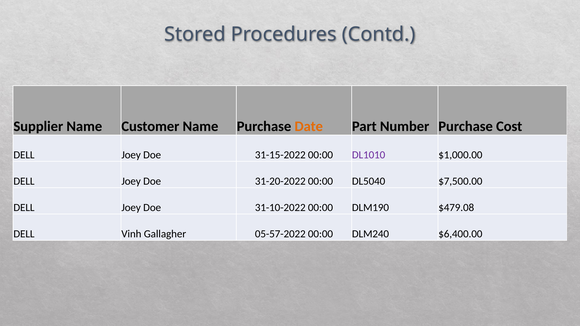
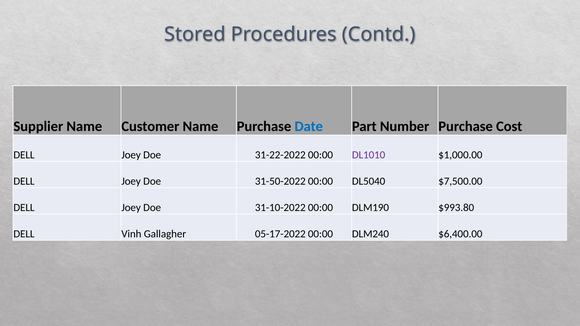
Date colour: orange -> blue (309, 126)
31-15-2022: 31-15-2022 -> 31-22-2022 (280, 155)
31-20-2022: 31-20-2022 -> 31-50-2022 (280, 181)
$479.08: $479.08 -> $993.80 (456, 208)
05-57-2022: 05-57-2022 -> 05-17-2022 (280, 234)
